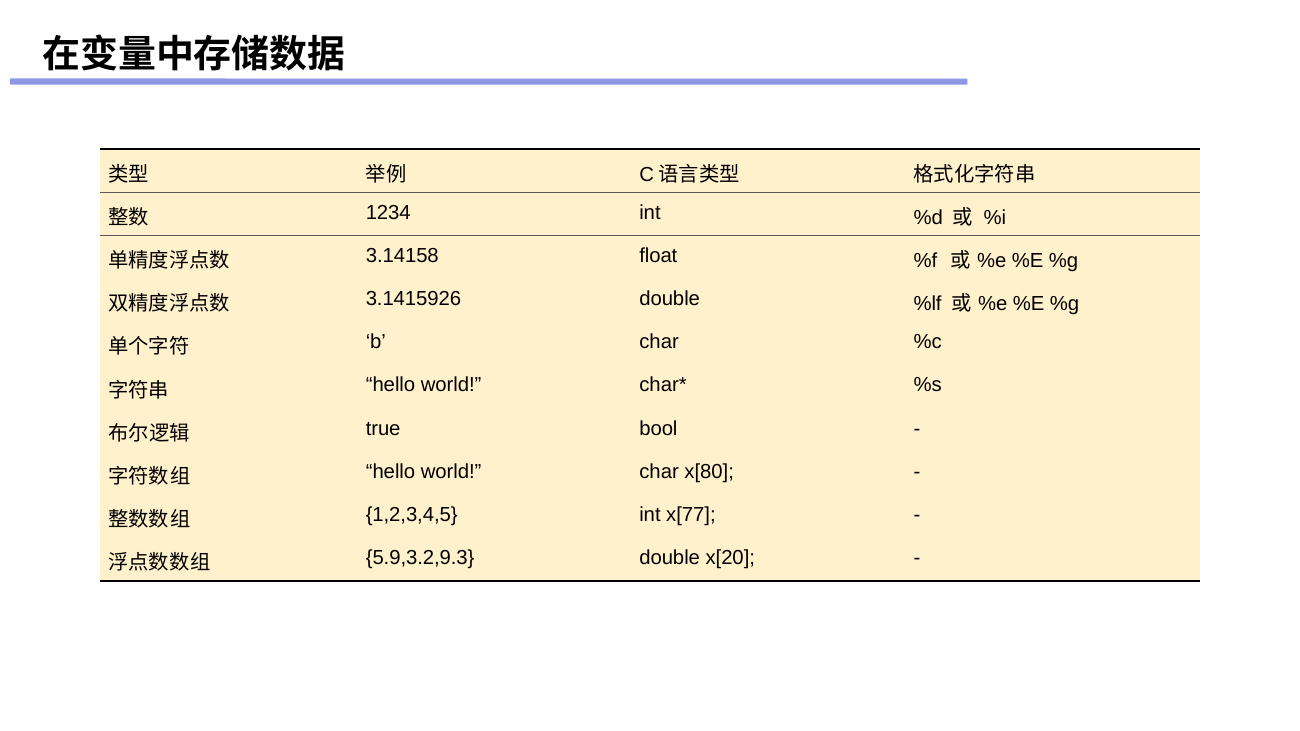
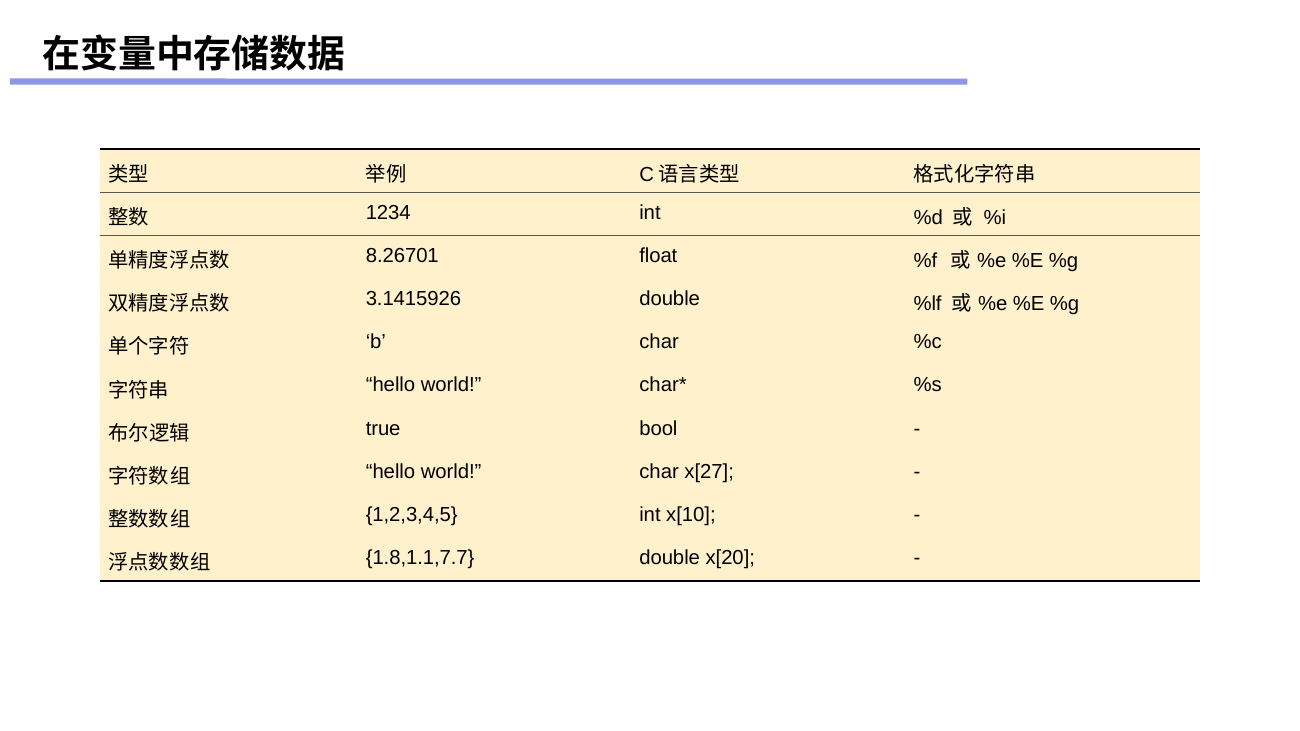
3.14158: 3.14158 -> 8.26701 (402, 256)
x[80: x[80 -> x[27 (709, 472)
x[77: x[77 -> x[10 (691, 515)
5.9,3.2,9.3: 5.9,3.2,9.3 -> 1.8,1.1,7.7 (420, 558)
